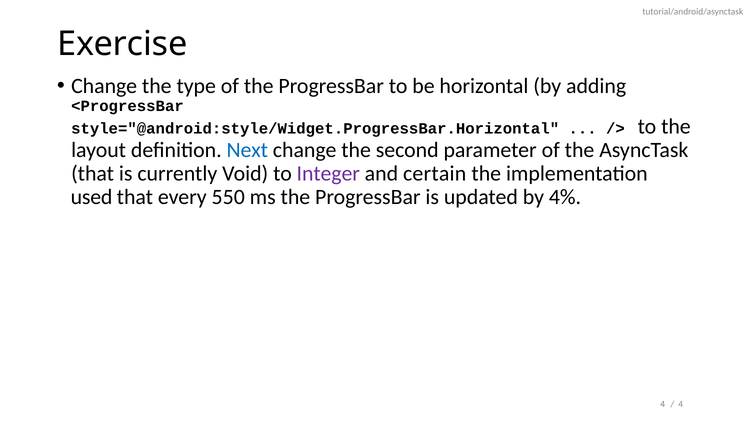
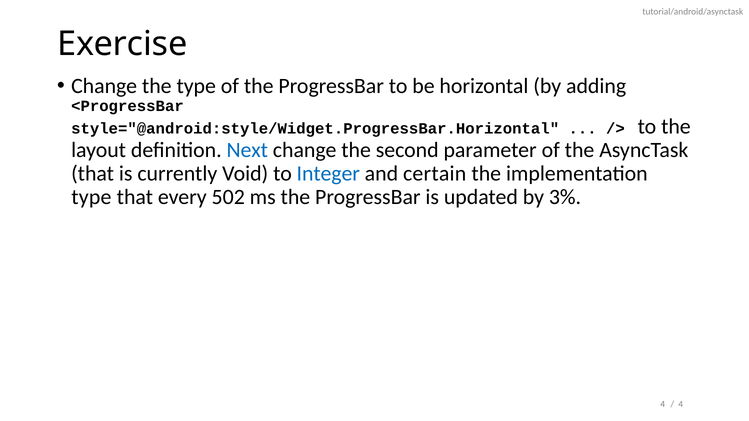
Integer colour: purple -> blue (328, 174)
used: used -> type (91, 197)
550: 550 -> 502 (228, 197)
4%: 4% -> 3% (565, 197)
